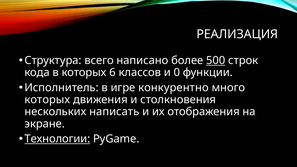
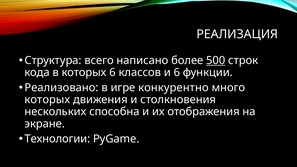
и 0: 0 -> 6 (177, 73)
Исполнитель: Исполнитель -> Реализовано (62, 88)
написать: написать -> способна (114, 112)
Технологии underline: present -> none (57, 139)
